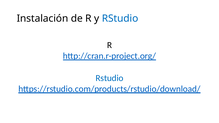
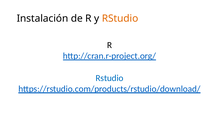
RStudio colour: blue -> orange (120, 18)
